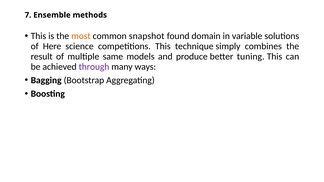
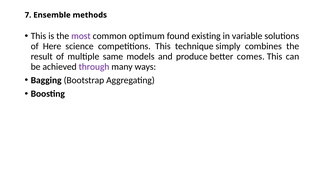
most colour: orange -> purple (81, 36)
snapshot: snapshot -> optimum (147, 36)
domain: domain -> existing (206, 36)
tuning: tuning -> comes (251, 57)
